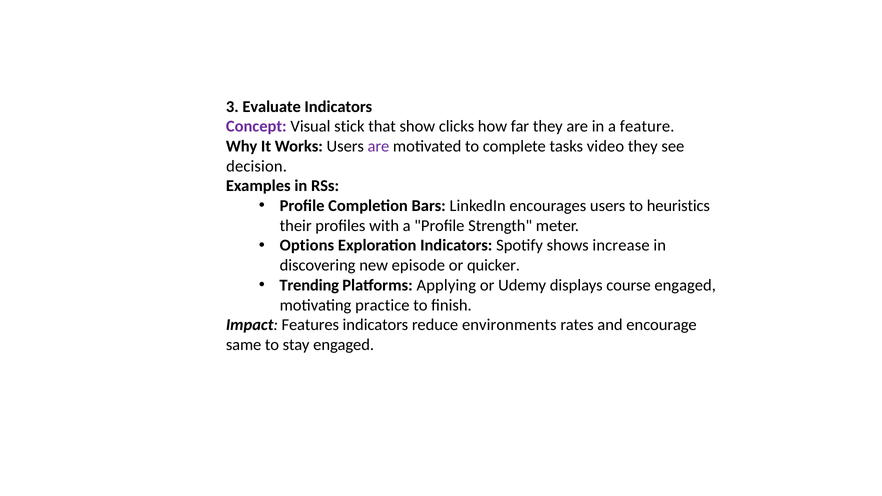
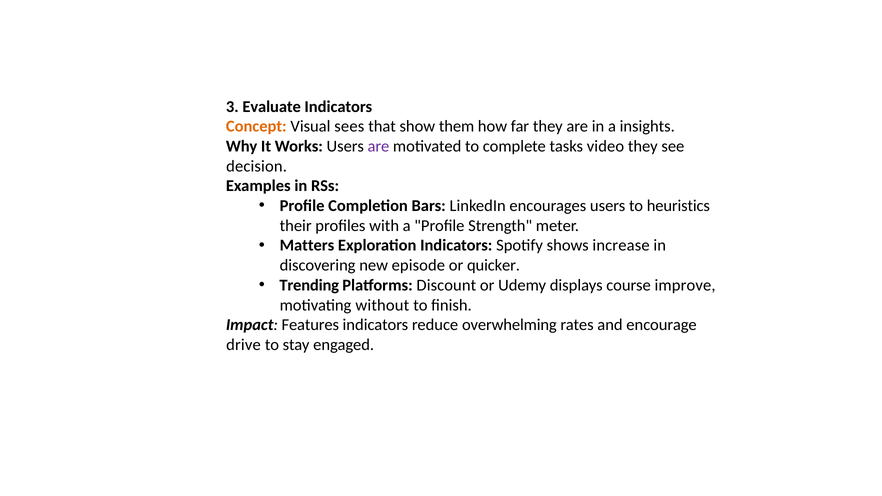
Concept colour: purple -> orange (256, 127)
stick: stick -> sees (349, 127)
clicks: clicks -> them (457, 127)
feature: feature -> insights (647, 127)
Options: Options -> Matters (307, 246)
Applying: Applying -> Discount (446, 285)
course engaged: engaged -> improve (685, 285)
practice: practice -> without (382, 305)
environments: environments -> overwhelming (509, 325)
same: same -> drive (243, 345)
